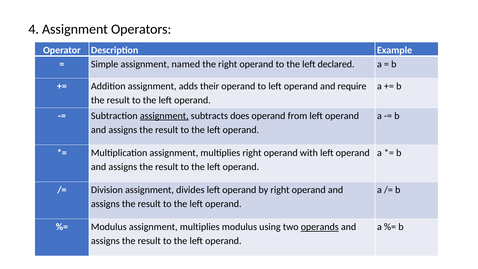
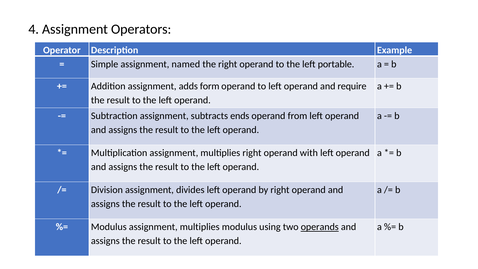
declared: declared -> portable (336, 64)
their: their -> form (210, 86)
assignment underline: present -> none (164, 116)
does: does -> ends (240, 116)
